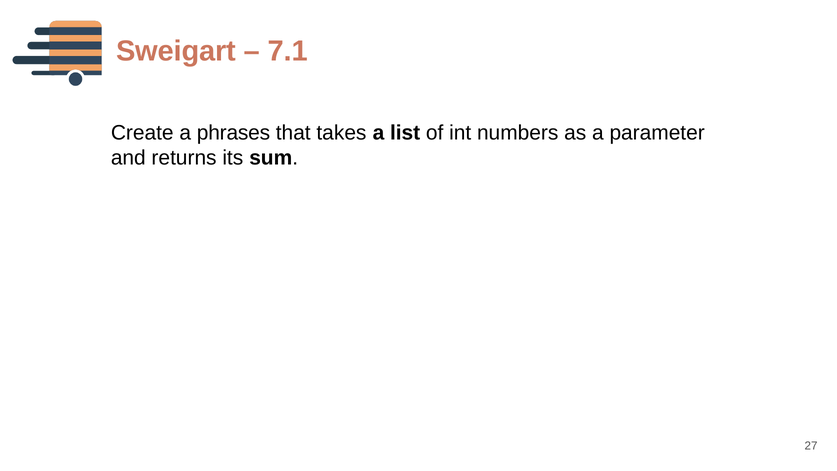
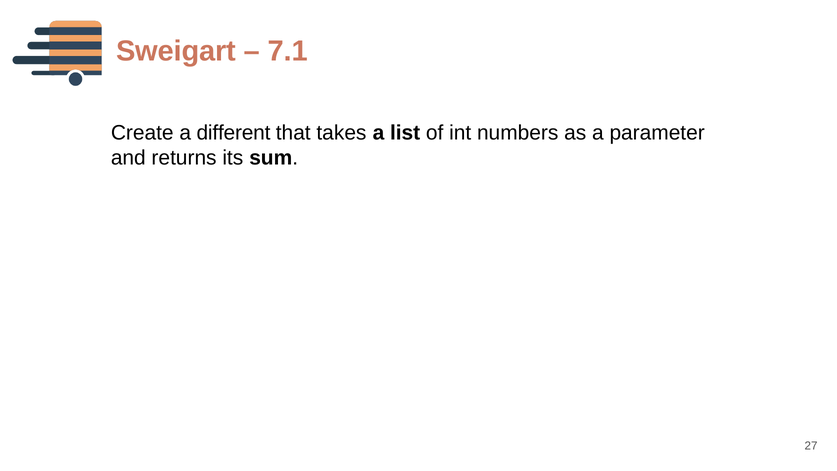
phrases: phrases -> different (233, 133)
